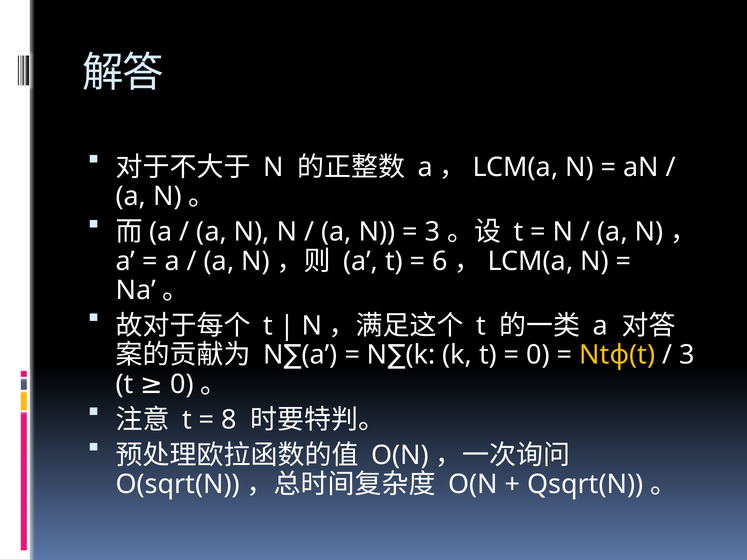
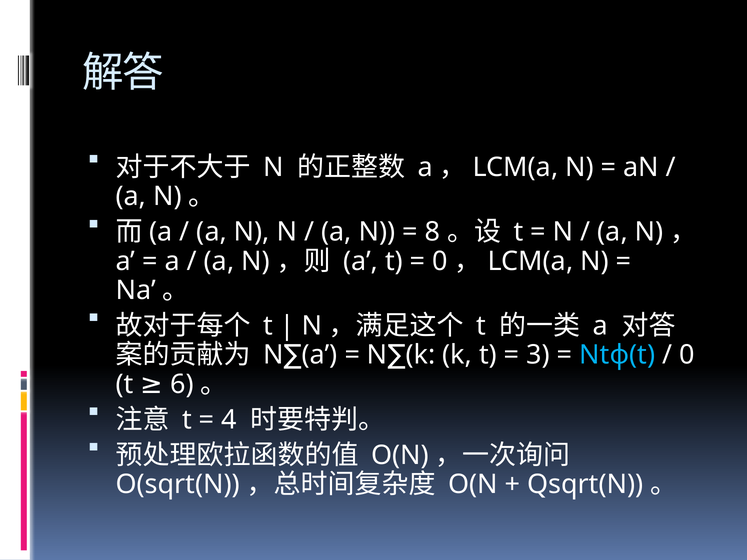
3: 3 -> 8 (433, 232)
6: 6 -> 0 (440, 261)
0: 0 -> 3 (538, 355)
Ntφ(t colour: yellow -> light blue (617, 355)
3: 3 -> 0 (687, 355)
t 0: 0 -> 6 (182, 384)
8: 8 -> 4 (229, 420)
